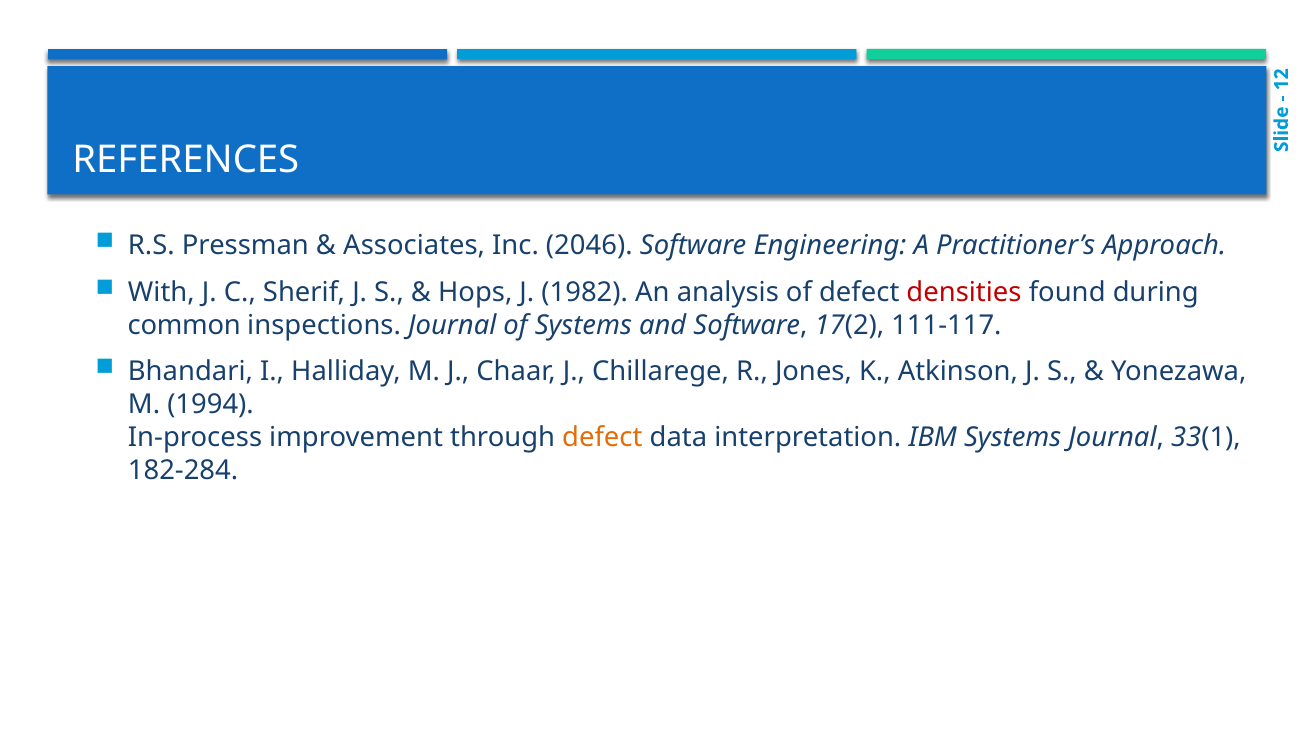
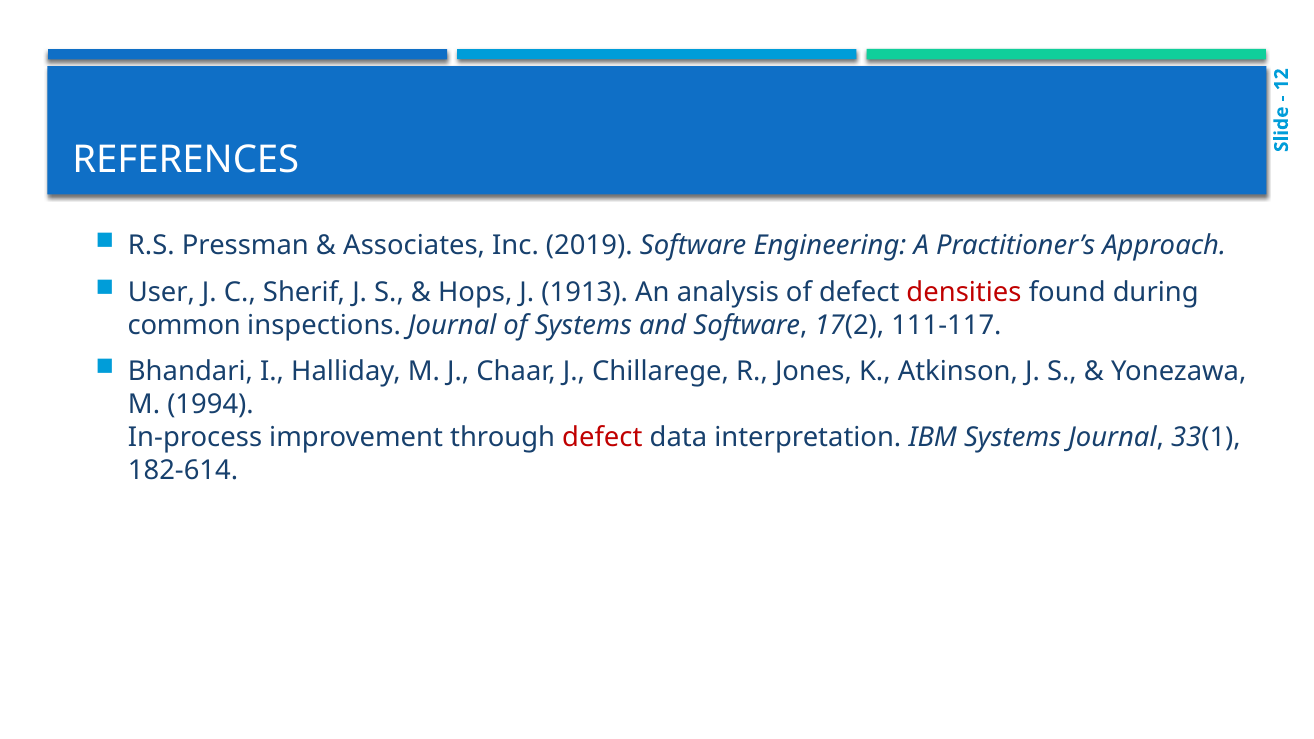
2046: 2046 -> 2019 (589, 246)
With: With -> User (161, 292)
1982: 1982 -> 1913 (585, 292)
defect colour: orange -> red (602, 438)
182-284: 182-284 -> 182-614 (183, 471)
